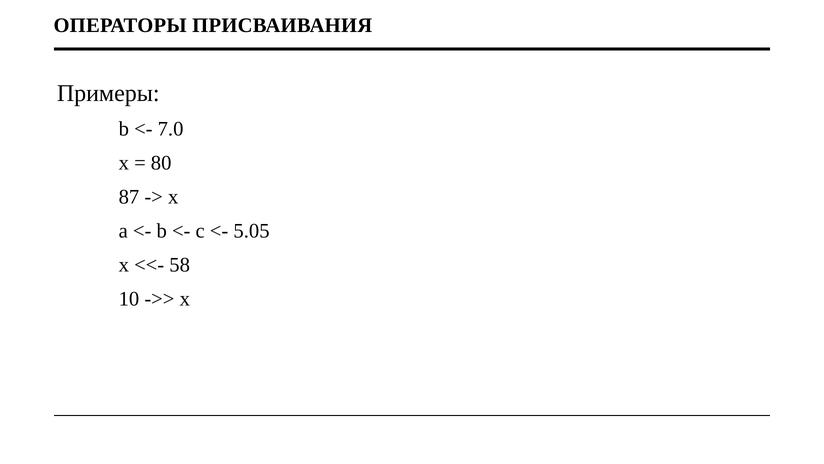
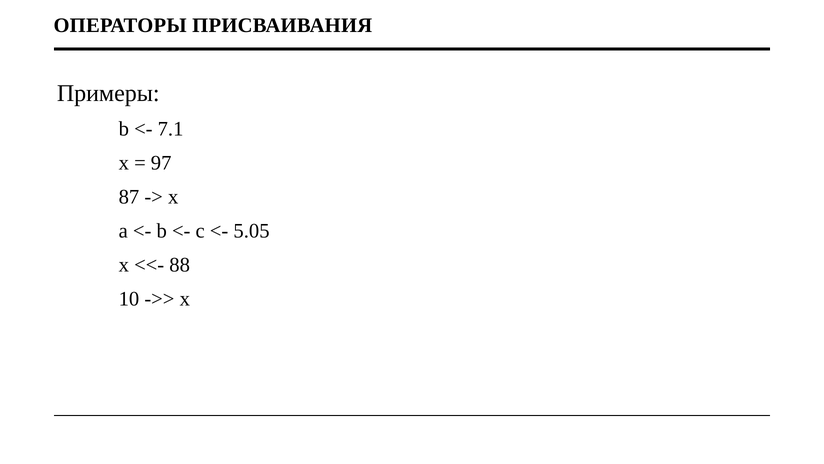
7.0: 7.0 -> 7.1 (171, 129)
80: 80 -> 97 (161, 163)
58: 58 -> 88 (180, 265)
